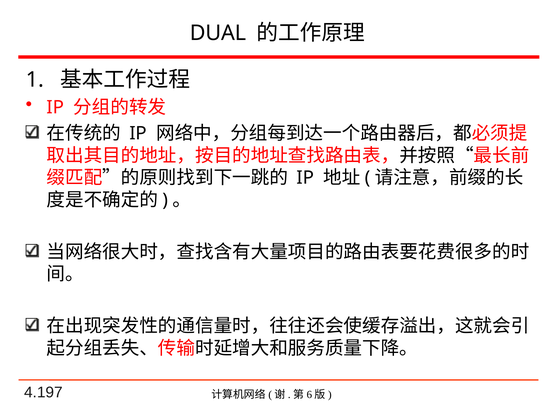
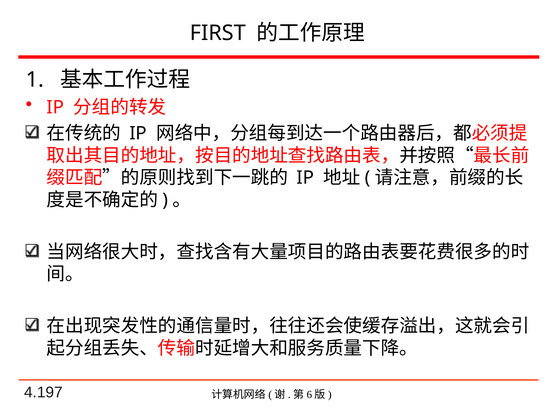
DUAL: DUAL -> FIRST (218, 33)
